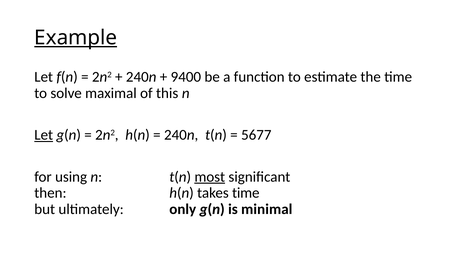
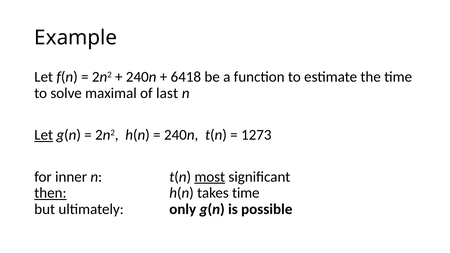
Example underline: present -> none (76, 38)
9400: 9400 -> 6418 (186, 77)
this: this -> last (167, 93)
5677: 5677 -> 1273 (256, 135)
using: using -> inner (71, 177)
then underline: none -> present (50, 193)
minimal: minimal -> possible (267, 209)
